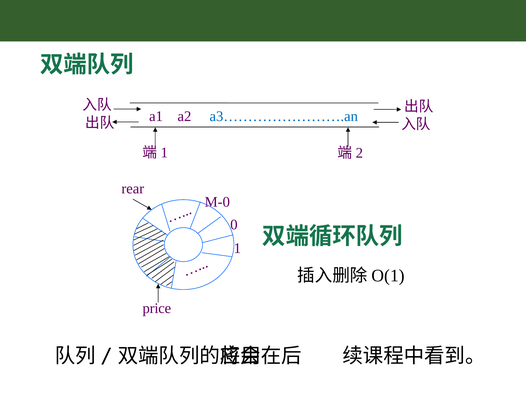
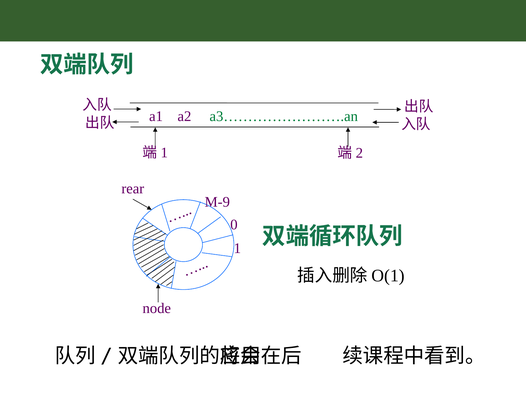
a3…………………….an colour: blue -> green (284, 116)
M-0: M-0 -> M-9 (217, 202)
price: price -> node (157, 308)
